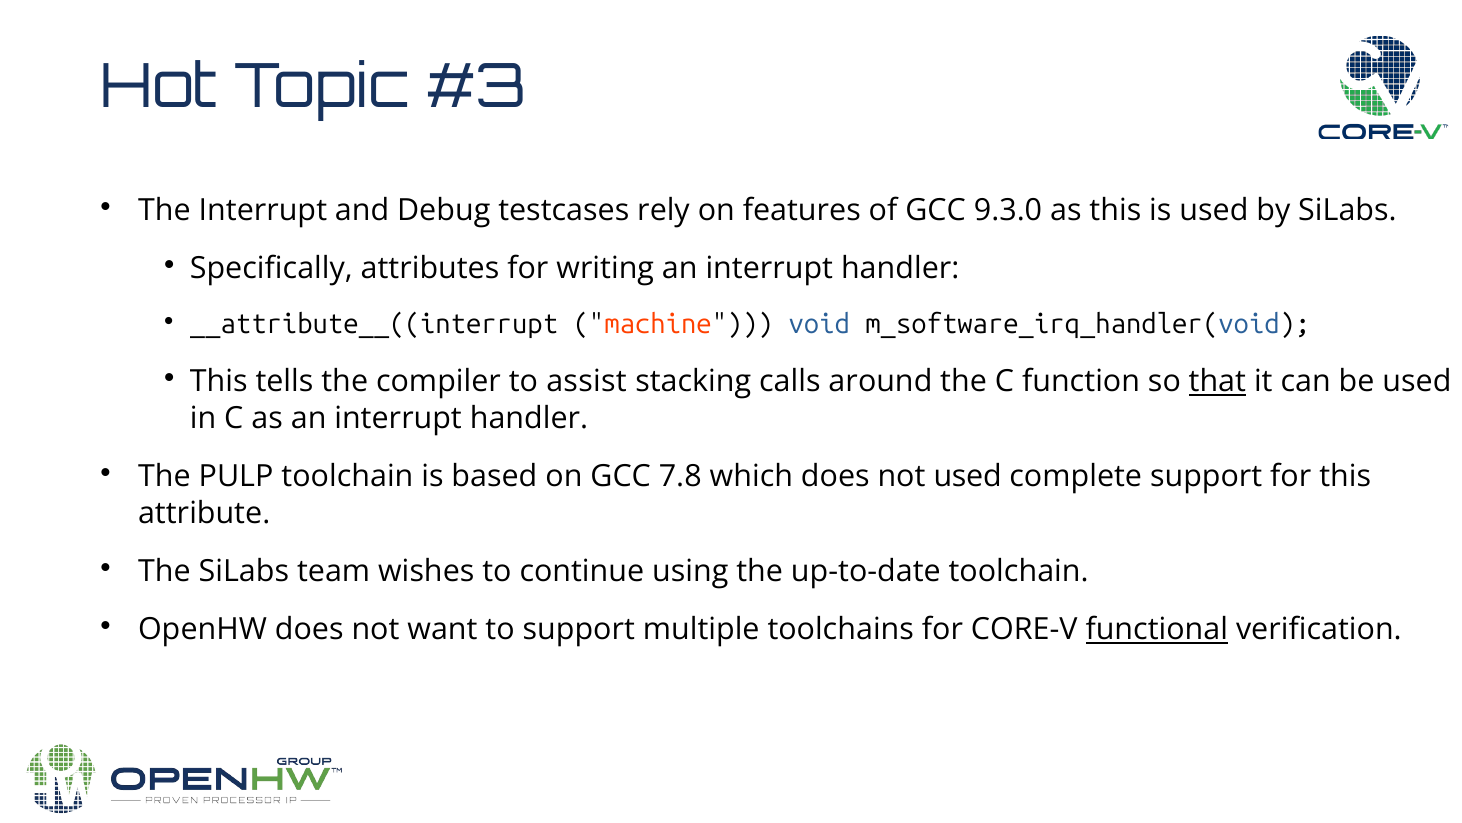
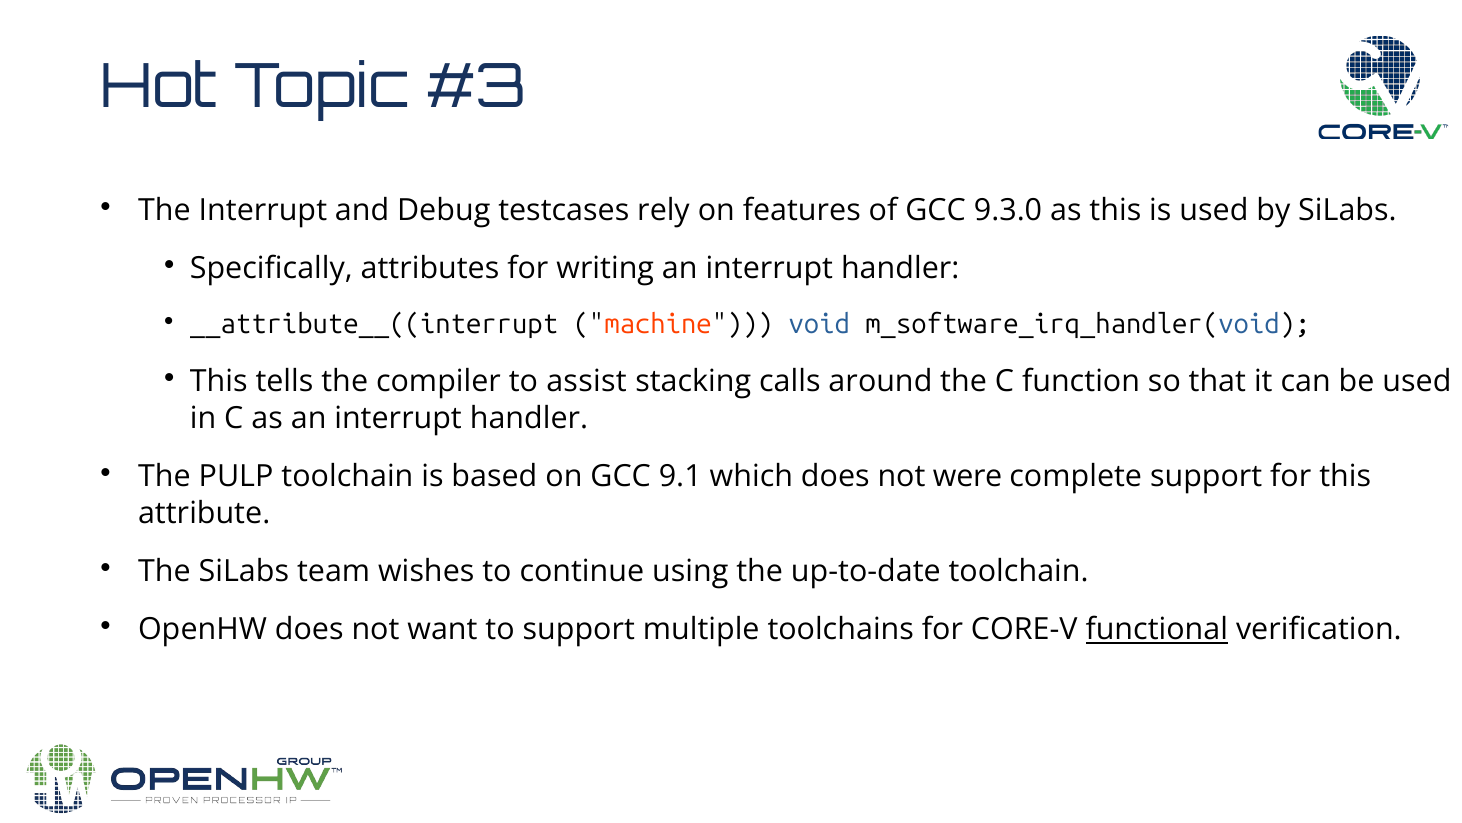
that underline: present -> none (1217, 381)
7.8: 7.8 -> 9.1 (680, 476)
not used: used -> were (968, 476)
